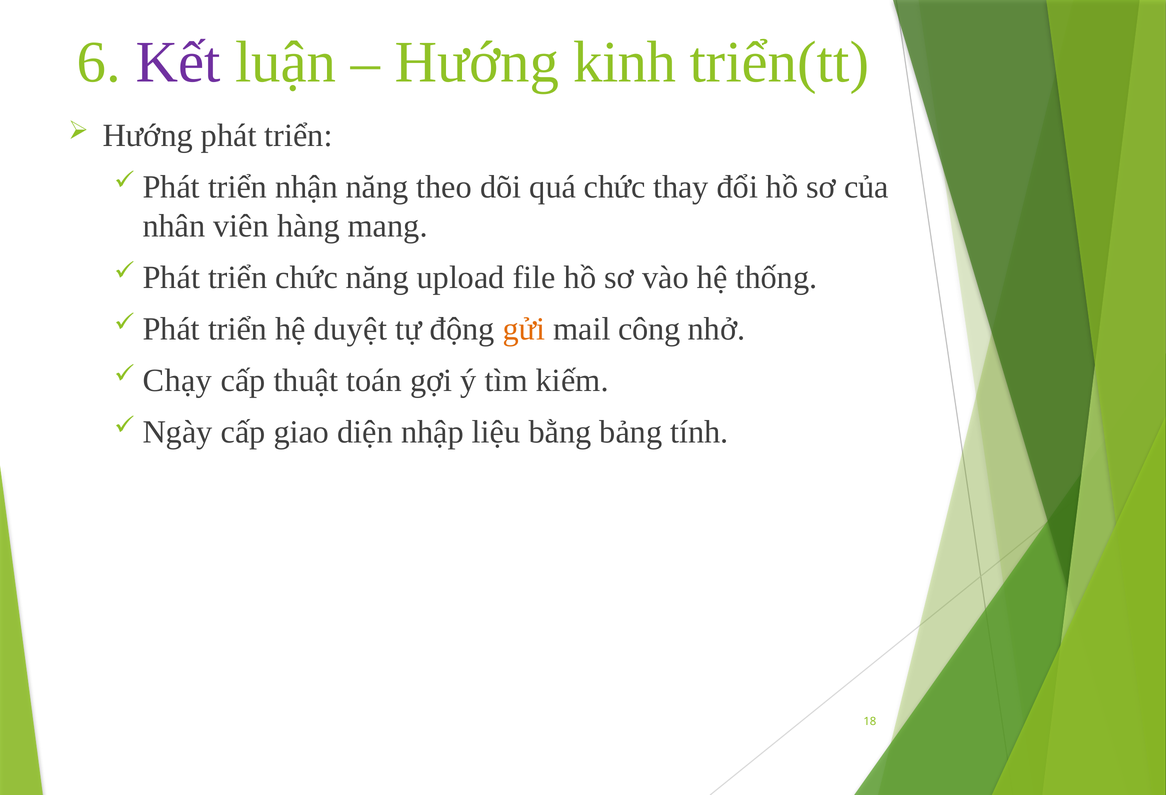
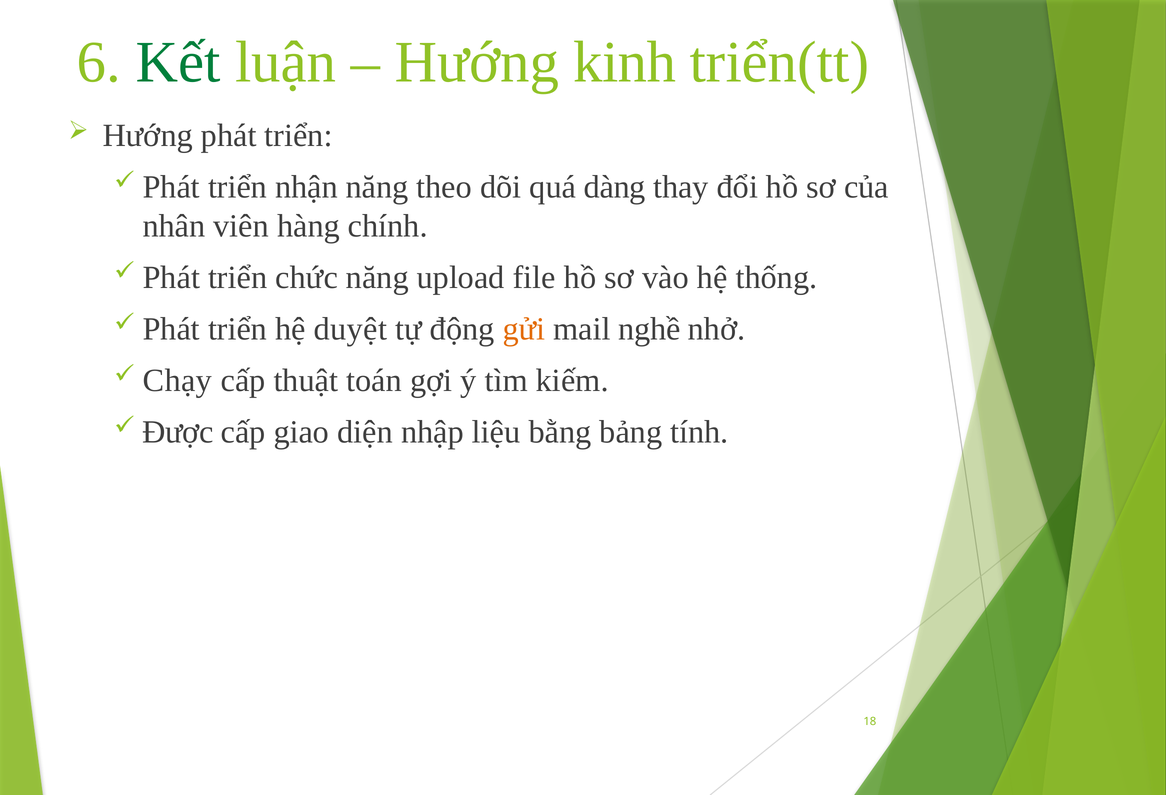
Kết colour: purple -> green (178, 62)
quá chức: chức -> dàng (615, 187)
mang: mang -> chính (388, 226)
công: công -> nghề (649, 329)
Ngày: Ngày -> Được (178, 432)
